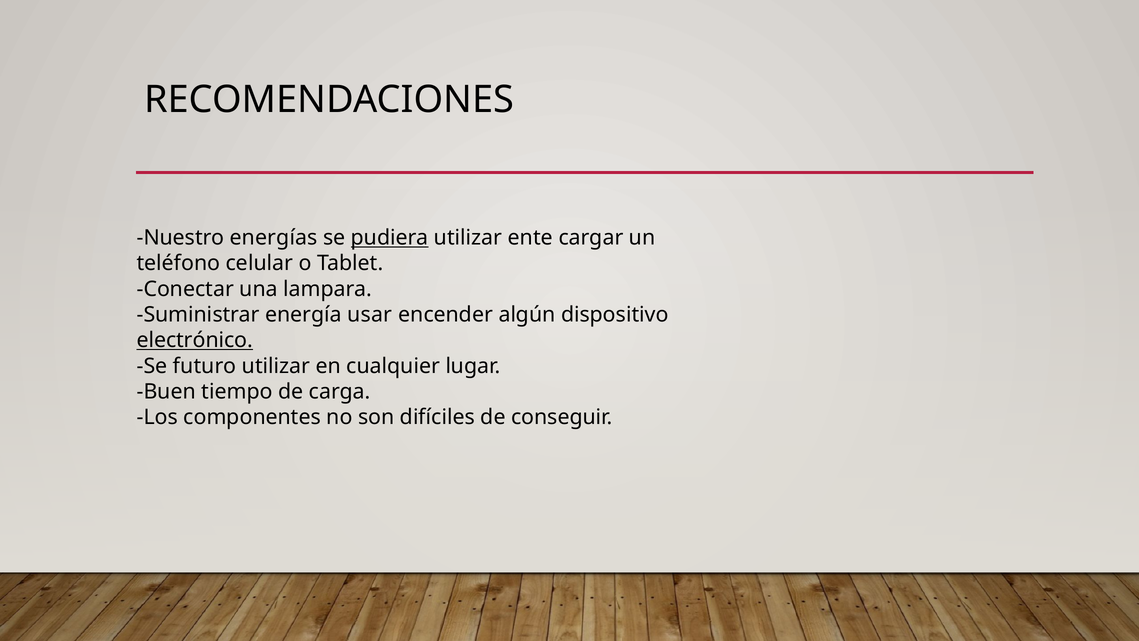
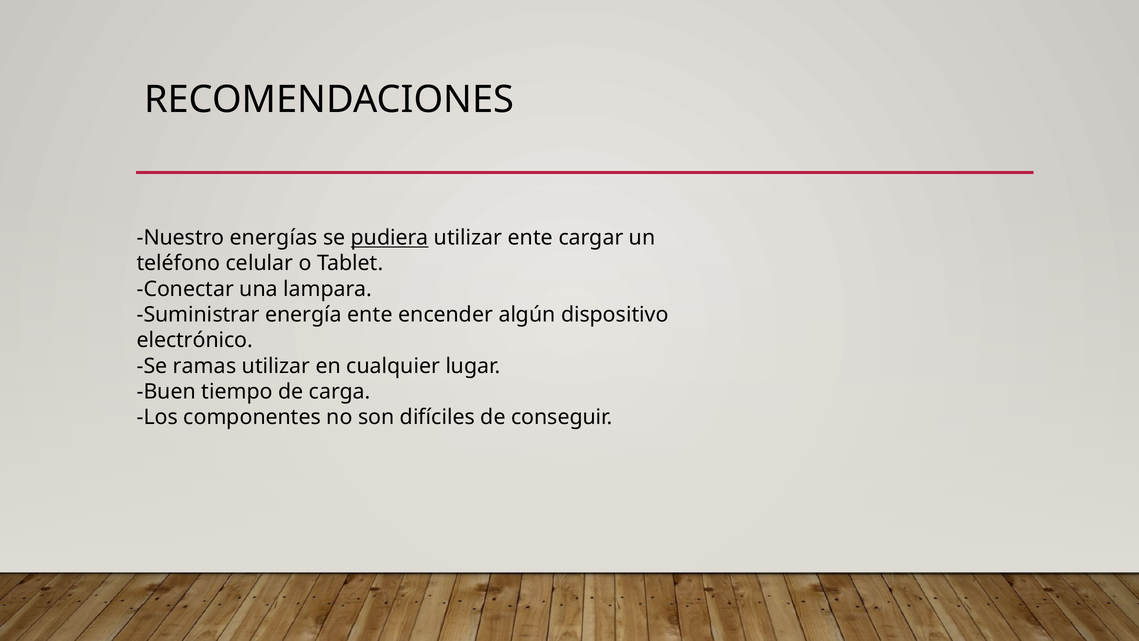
energía usar: usar -> ente (370, 315)
electrónico underline: present -> none (195, 340)
futuro: futuro -> ramas (205, 366)
